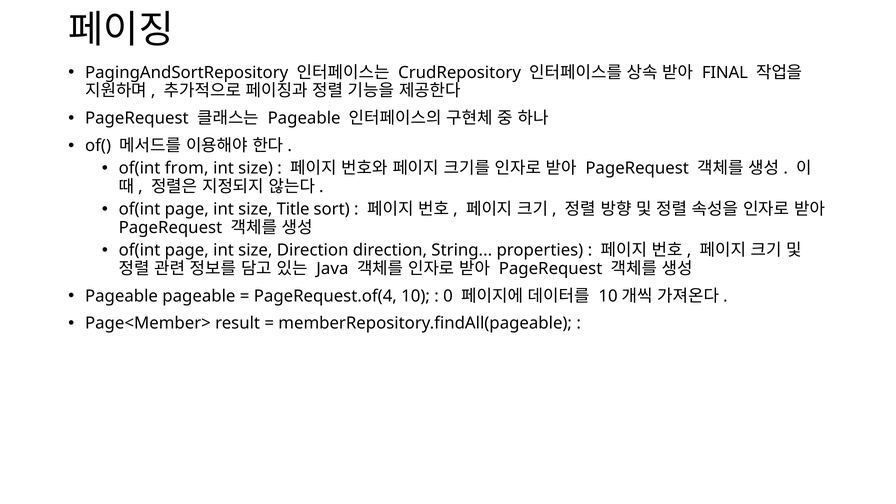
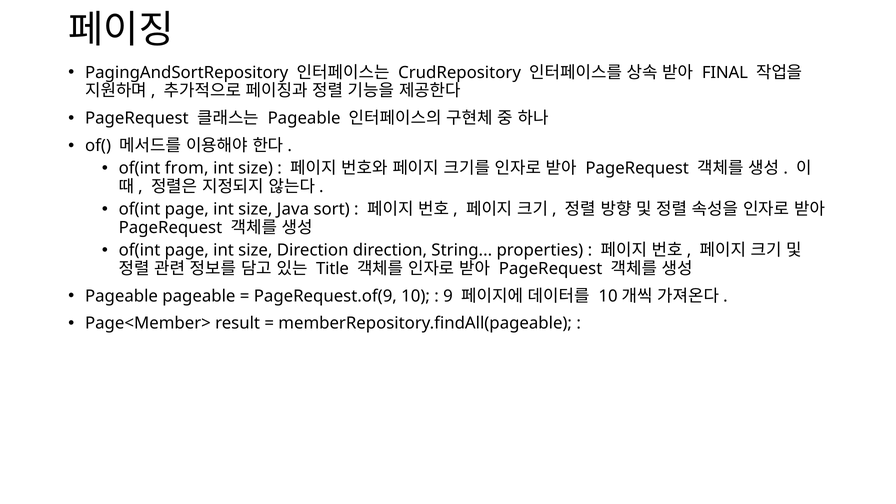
Title: Title -> Java (293, 209)
Java: Java -> Title (333, 268)
PageRequest.of(4: PageRequest.of(4 -> PageRequest.of(9 (325, 296)
0: 0 -> 9 (448, 296)
